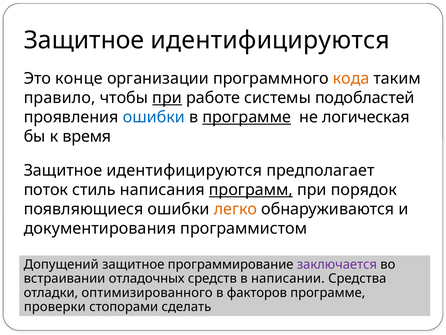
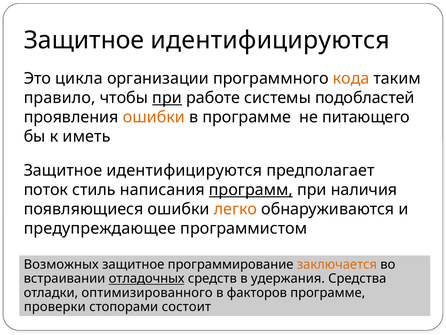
конце: конце -> цикла (79, 78)
ошибки colour: blue -> orange (154, 117)
программе underline: present -> none (247, 117)
логическая: логическая -> питающего (366, 117)
время: время -> иметь (87, 136)
порядок: порядок -> наличия (364, 190)
документирования: документирования -> предупреждающее (100, 228)
Допущений: Допущений -> Возможных (61, 264)
заключается colour: purple -> orange (337, 264)
отладочных underline: none -> present (147, 278)
написании: написании -> удержания (288, 278)
сделать: сделать -> состоит (186, 306)
